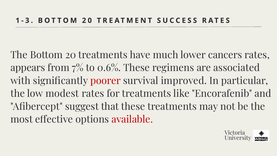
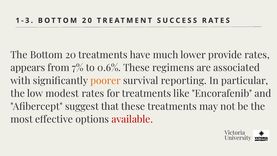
cancers: cancers -> provide (225, 55)
poorer colour: red -> orange (106, 81)
improved: improved -> reporting (184, 81)
